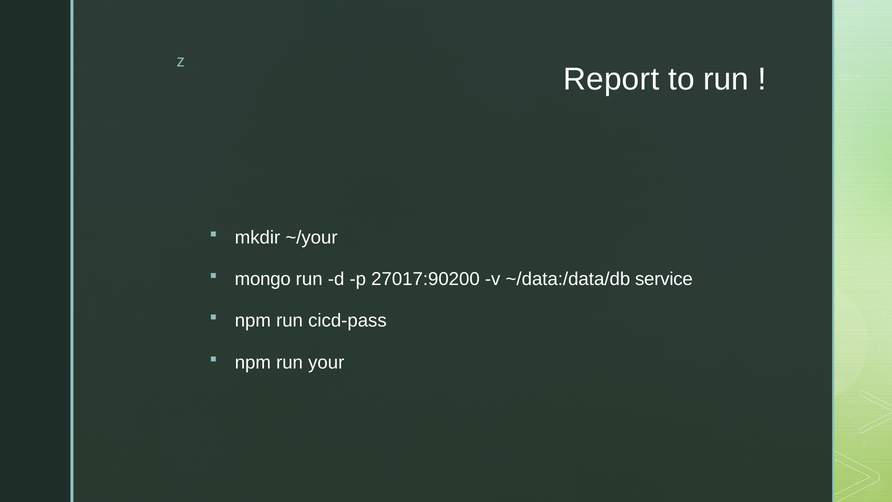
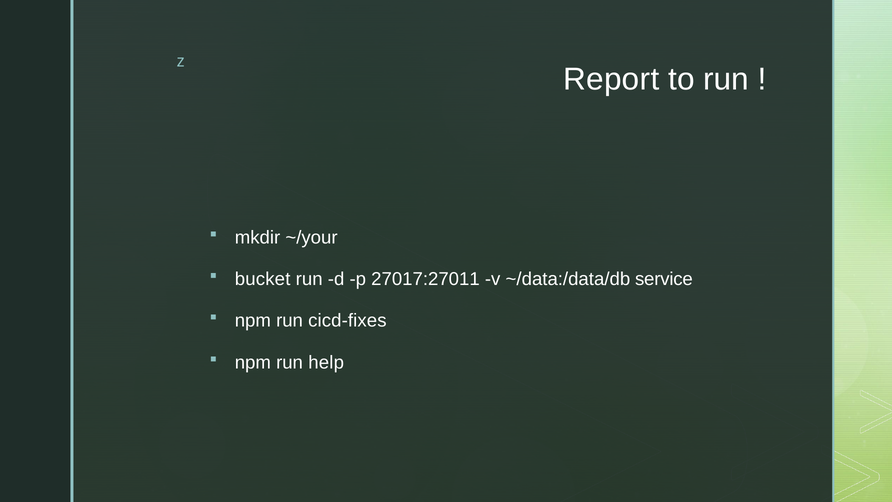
mongo: mongo -> bucket (263, 279)
27017:90200: 27017:90200 -> 27017:27011 (425, 279)
cicd-pass: cicd-pass -> cicd-fixes (347, 321)
your: your -> help (326, 362)
